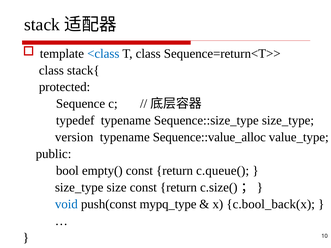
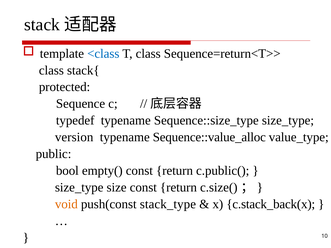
c.queue(: c.queue( -> c.public( (223, 171)
void colour: blue -> orange (66, 204)
mypq_type: mypq_type -> stack_type (168, 204)
c.bool_back(x: c.bool_back(x -> c.stack_back(x (271, 204)
